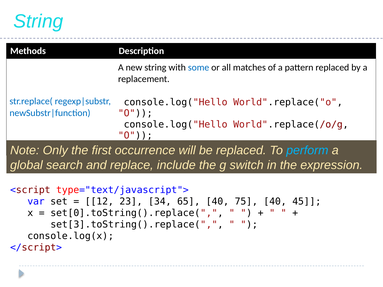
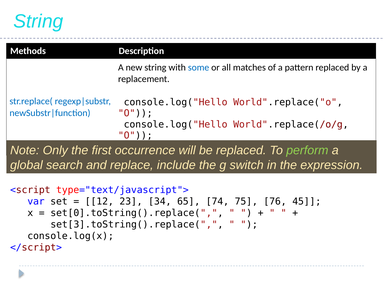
perform colour: light blue -> light green (307, 150)
65 40: 40 -> 74 (217, 202)
75 40: 40 -> 76 (275, 202)
